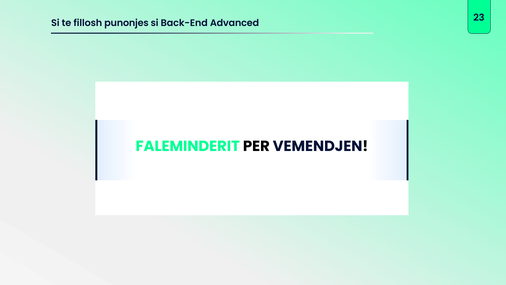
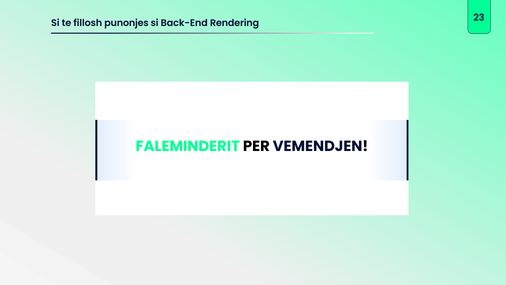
Advanced: Advanced -> Rendering (235, 23)
